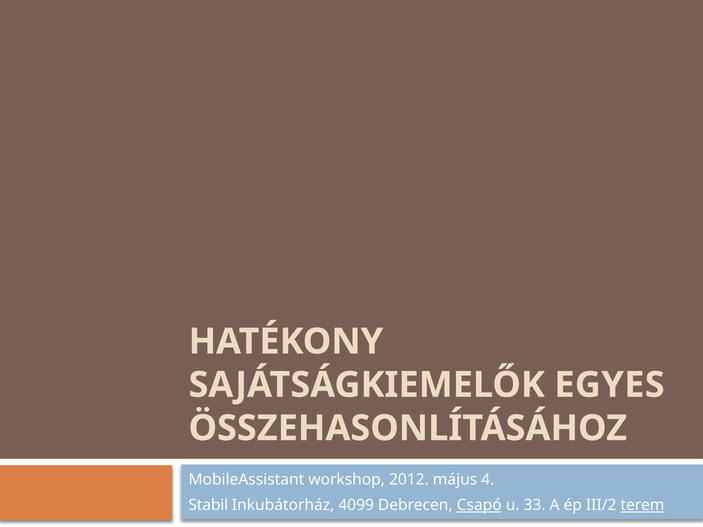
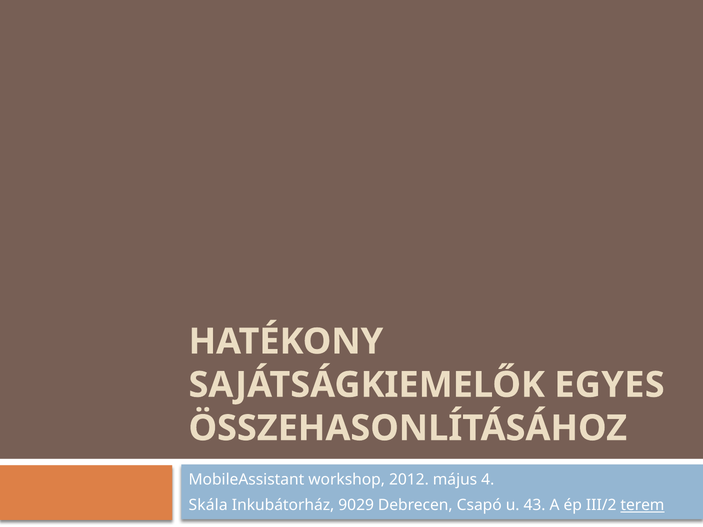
Stabil: Stabil -> Skála (208, 505)
4099: 4099 -> 9029 (356, 505)
Csapó underline: present -> none (479, 505)
33: 33 -> 43 (535, 505)
